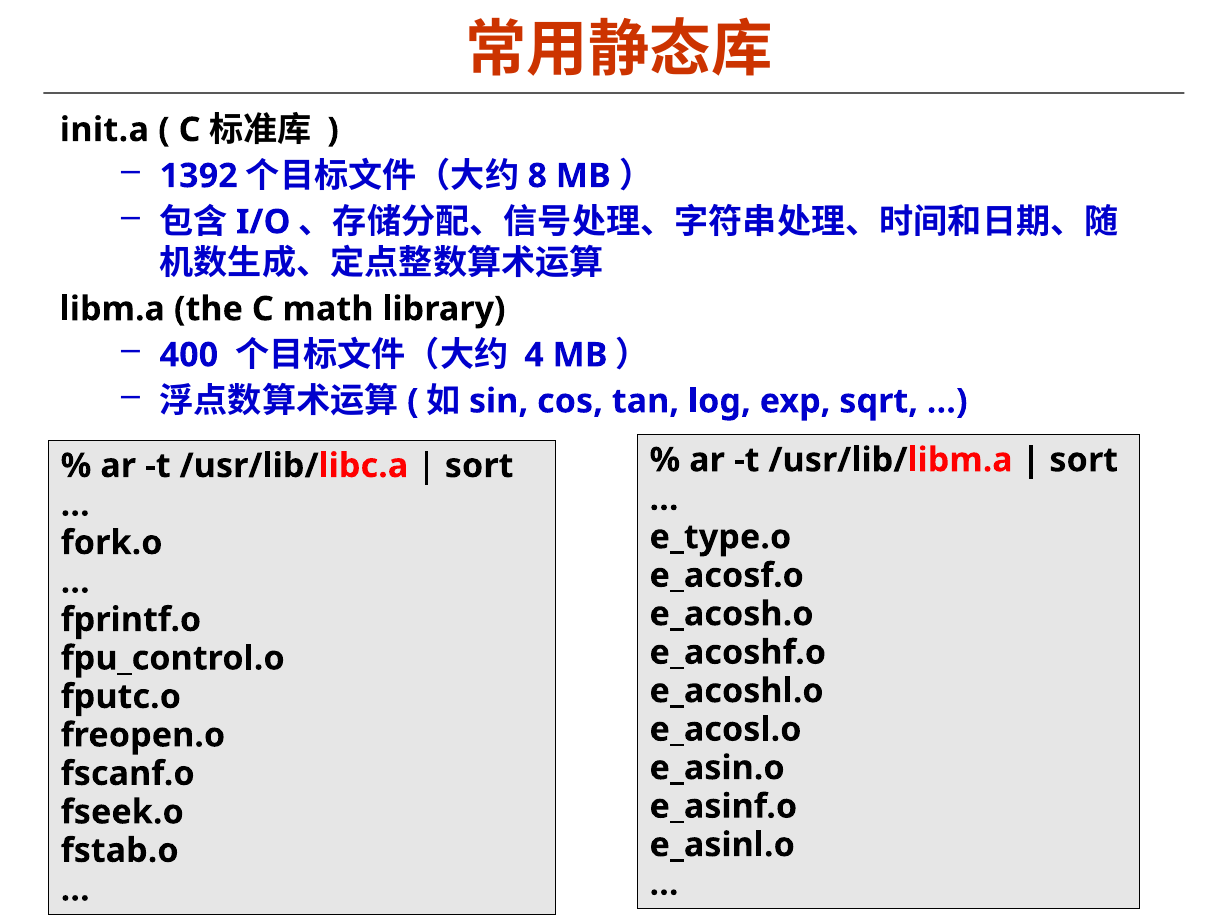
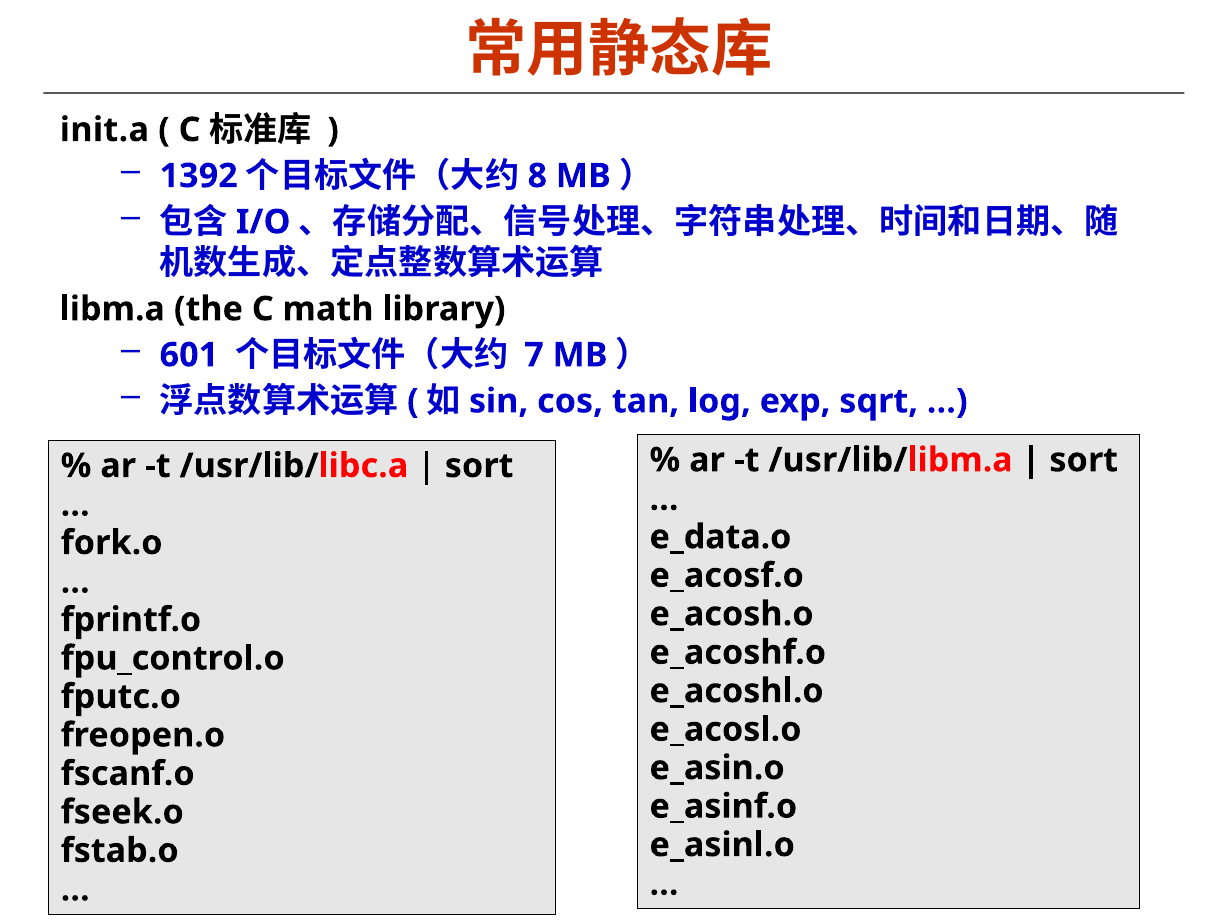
400: 400 -> 601 (189, 355)
4: 4 -> 7 (534, 355)
e_type.o: e_type.o -> e_data.o (720, 537)
